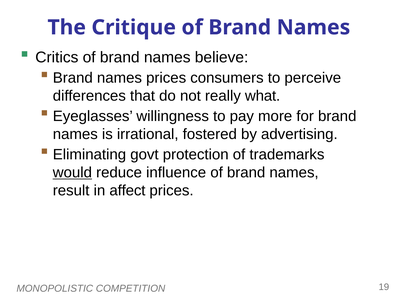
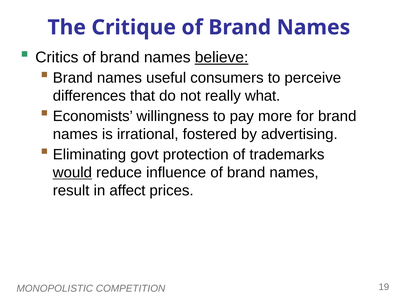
believe underline: none -> present (222, 57)
names prices: prices -> useful (166, 78)
Eyeglasses: Eyeglasses -> Economists (93, 116)
